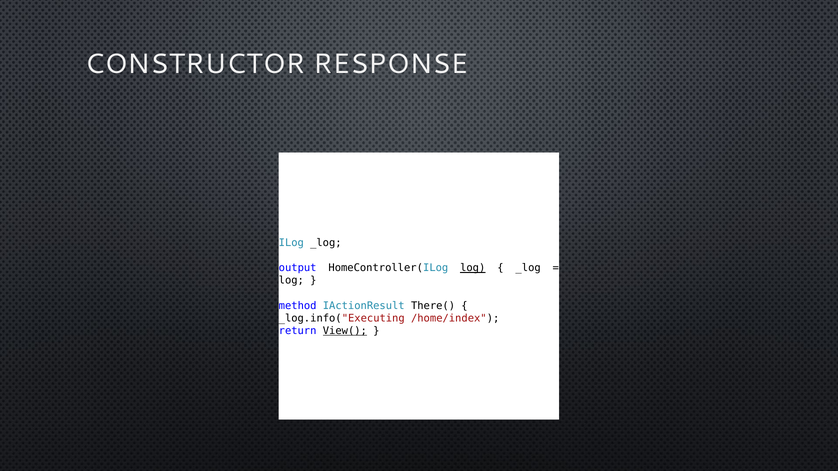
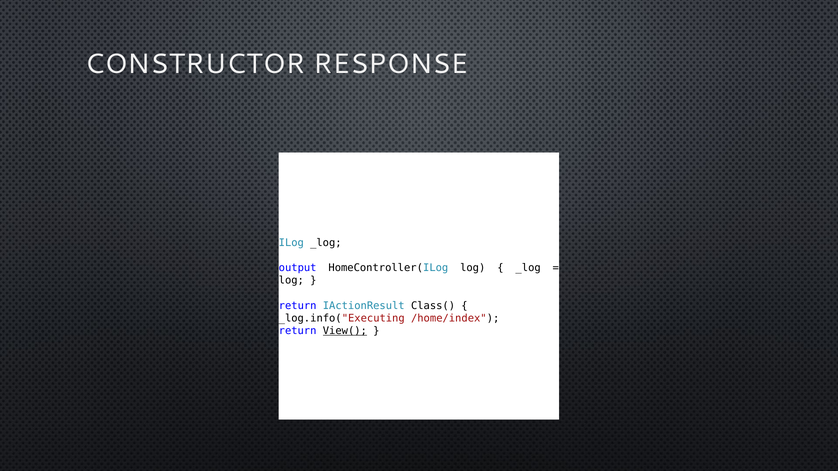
log underline: present -> none (473, 268)
method: method -> return (298, 306)
There(: There( -> Class( (433, 306)
